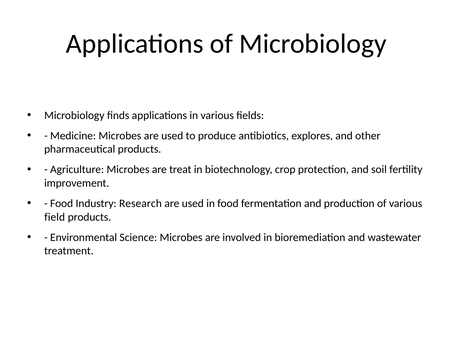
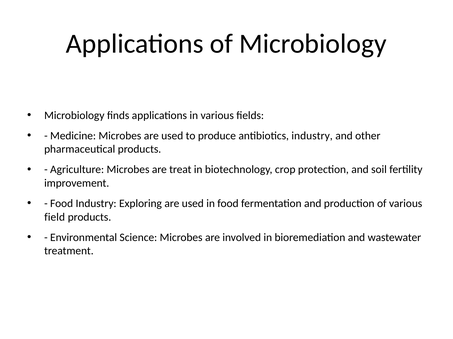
antibiotics explores: explores -> industry (312, 136)
Research: Research -> Exploring (141, 204)
